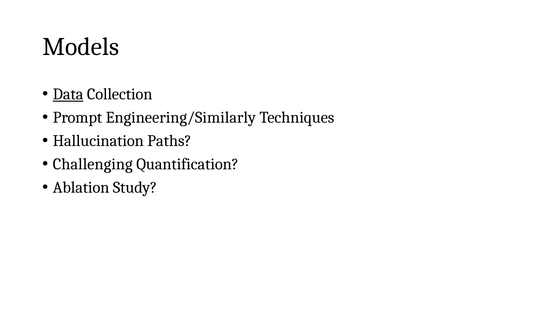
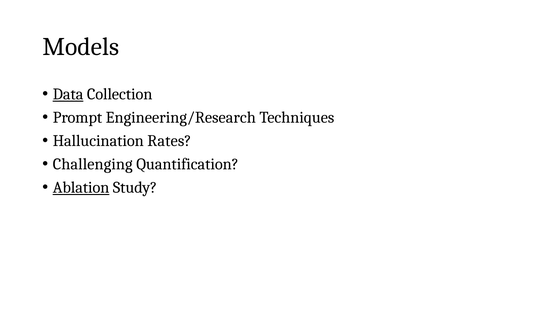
Engineering/Similarly: Engineering/Similarly -> Engineering/Research (181, 117)
Paths: Paths -> Rates (169, 141)
Ablation underline: none -> present (81, 187)
